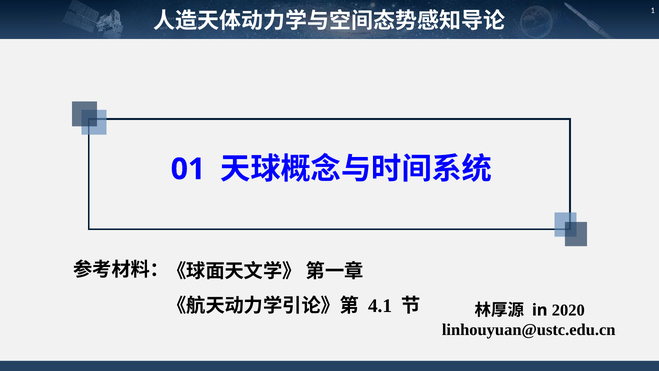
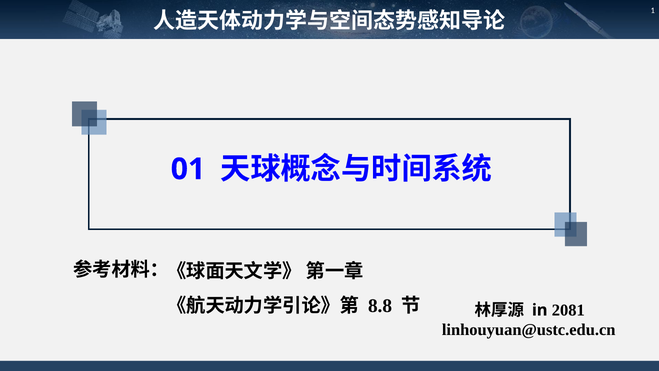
4.1: 4.1 -> 8.8 (380, 306)
2020: 2020 -> 2081 (568, 310)
